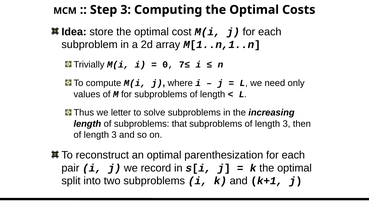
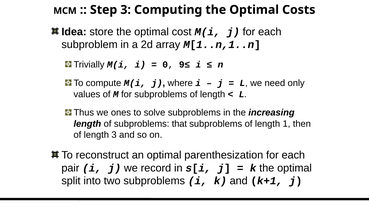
7≤: 7≤ -> 9≤ (185, 64)
letter: letter -> ones (121, 112)
subproblems of length 3: 3 -> 1 (286, 124)
